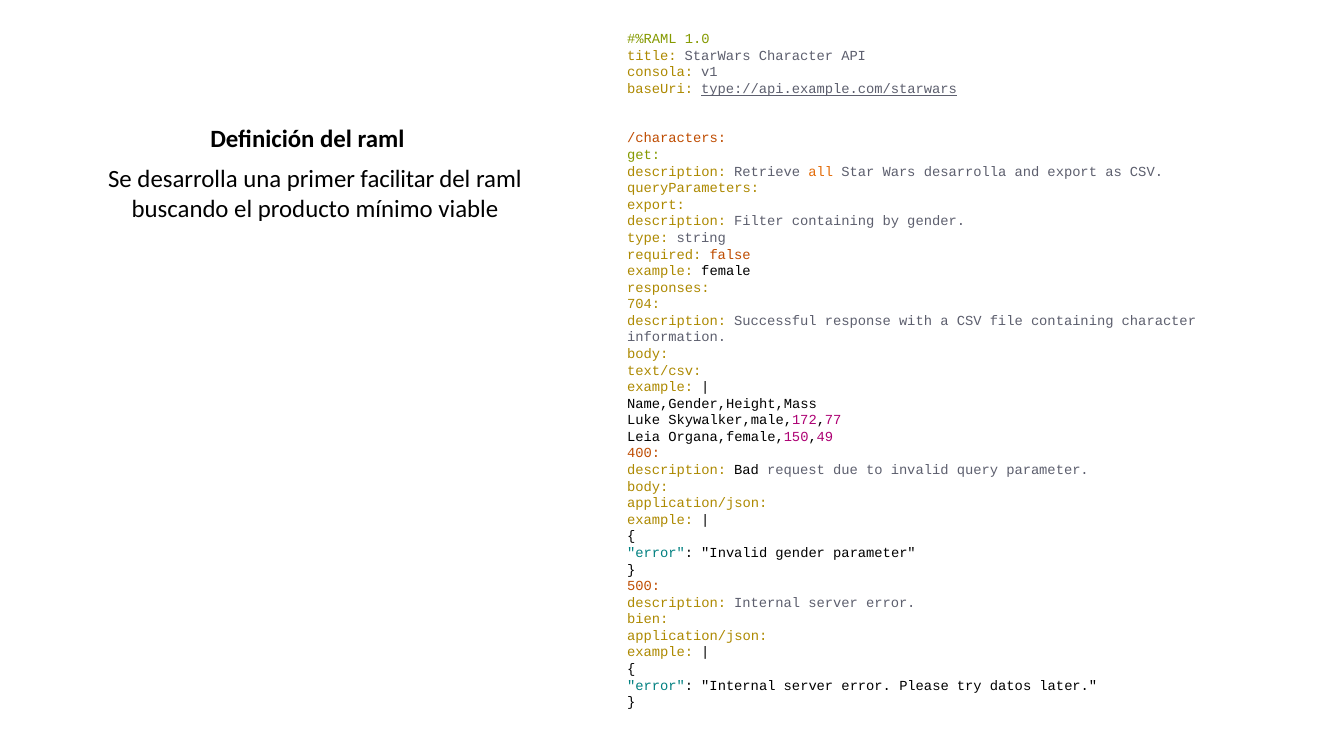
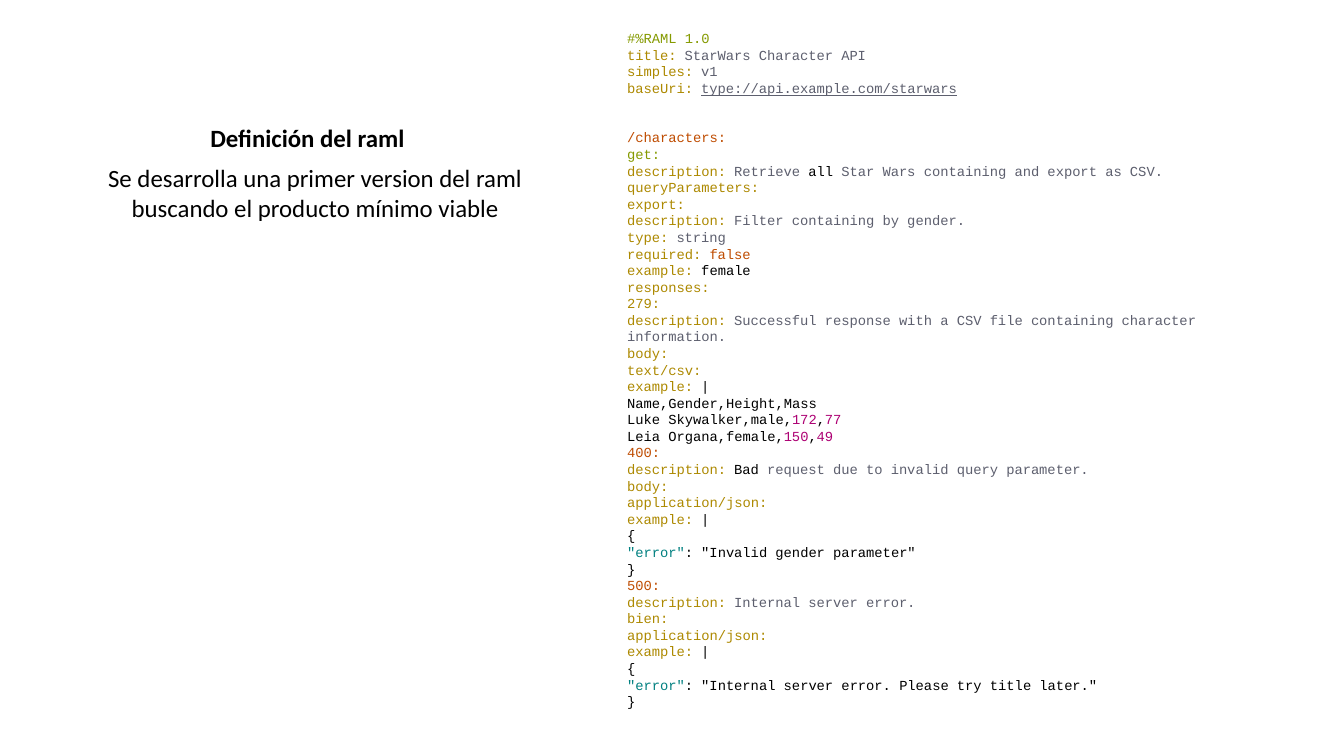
consola: consola -> simples (660, 72)
all colour: orange -> black (821, 172)
Wars desarrolla: desarrolla -> containing (965, 172)
facilitar: facilitar -> version (397, 179)
704: 704 -> 279 (644, 304)
try datos: datos -> title (1011, 686)
